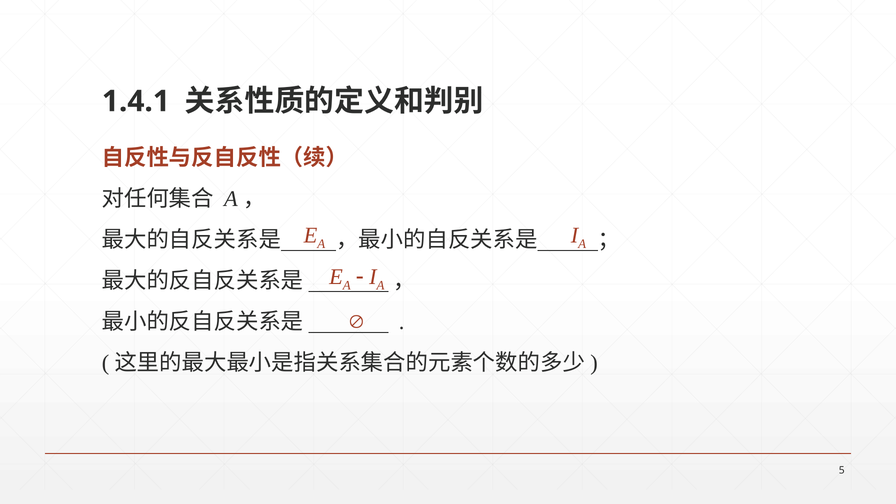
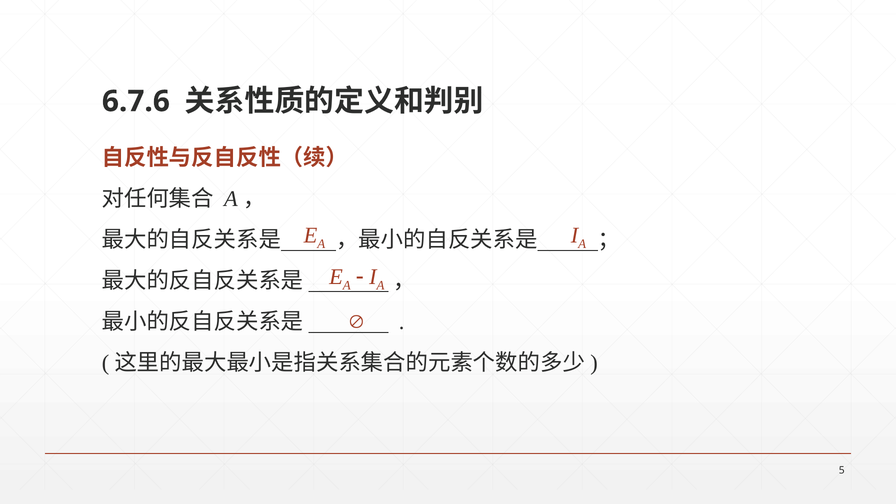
1.4.1: 1.4.1 -> 6.7.6 (136, 101)
